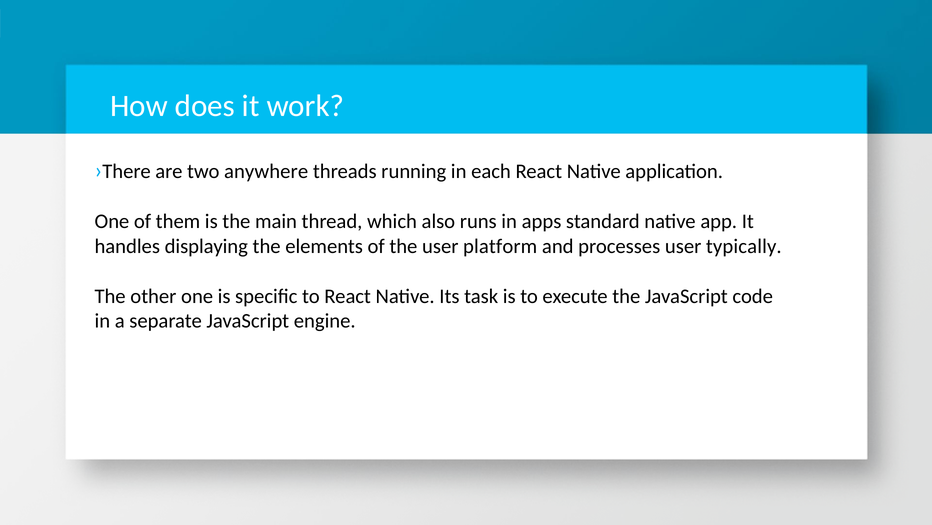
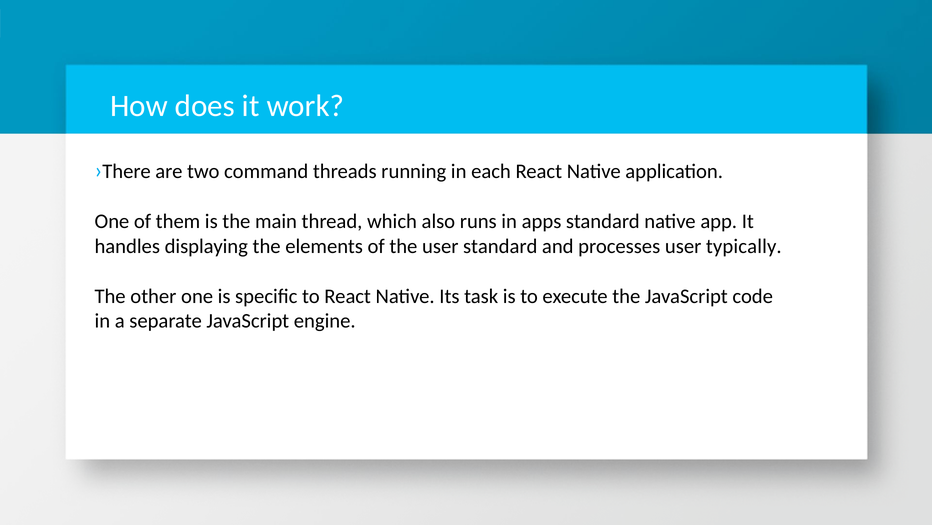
anywhere: anywhere -> command (266, 171)
user platform: platform -> standard (500, 246)
